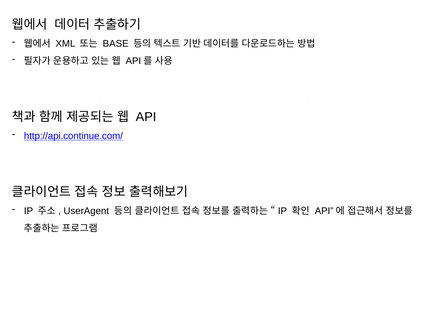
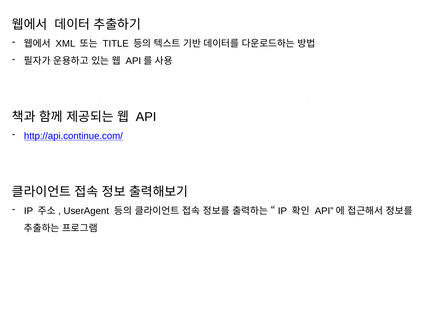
BASE: BASE -> TITLE (116, 43)
